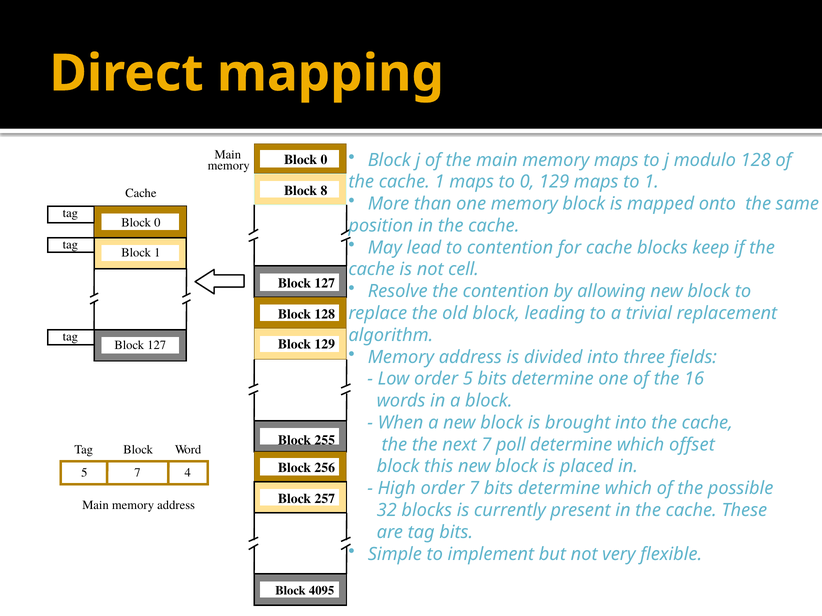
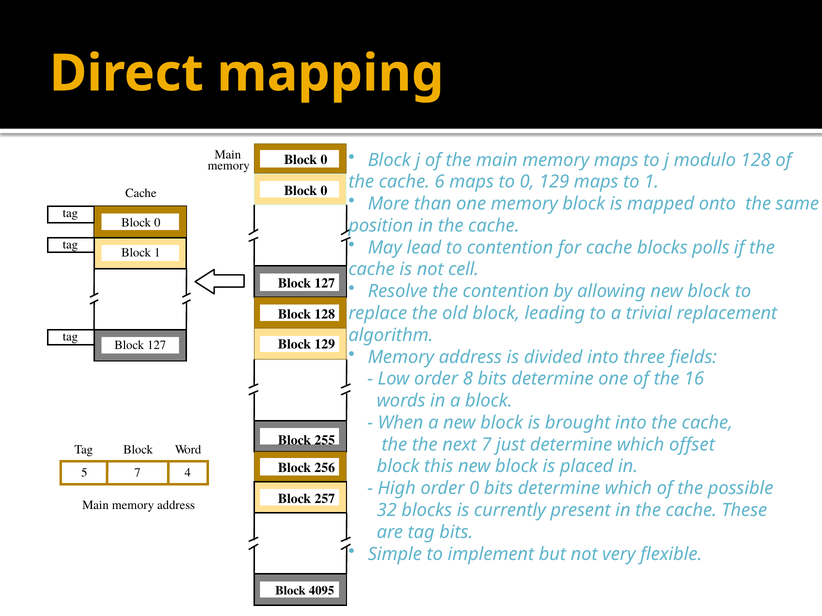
cache 1: 1 -> 6 (440, 182)
8: 8 -> 0 (324, 191)
keep: keep -> polls (711, 248)
order 5: 5 -> 8 (468, 379)
poll: poll -> just (511, 445)
order 7: 7 -> 0 (474, 489)
